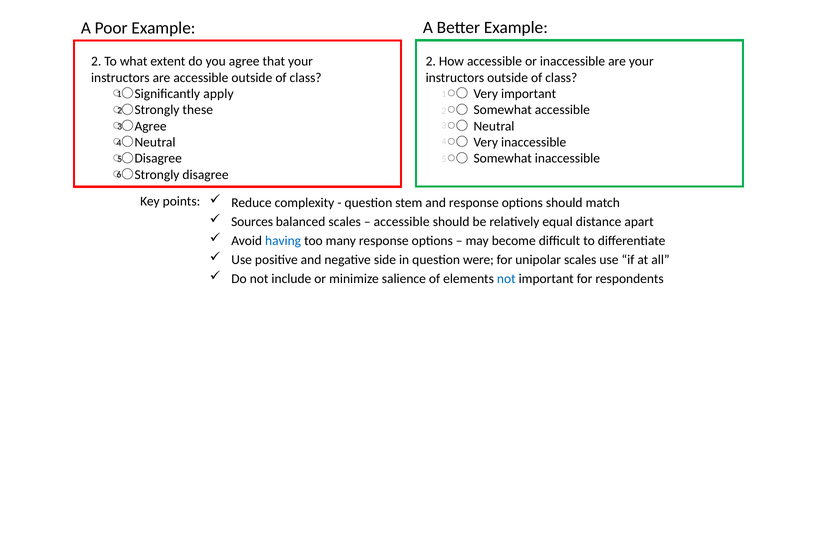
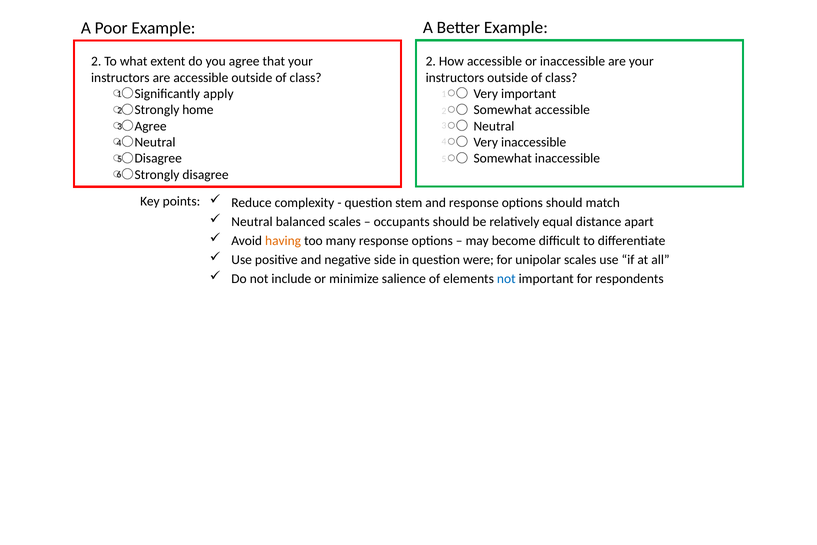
these: these -> home (198, 110)
Sources: Sources -> Neutral (252, 222)
accessible: accessible -> occupants (402, 222)
having colour: blue -> orange (283, 241)
